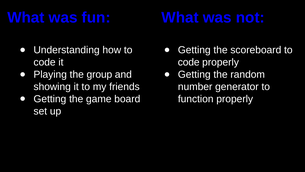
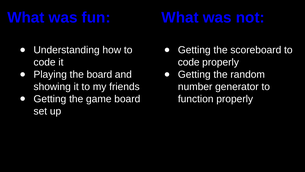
the group: group -> board (99, 74)
